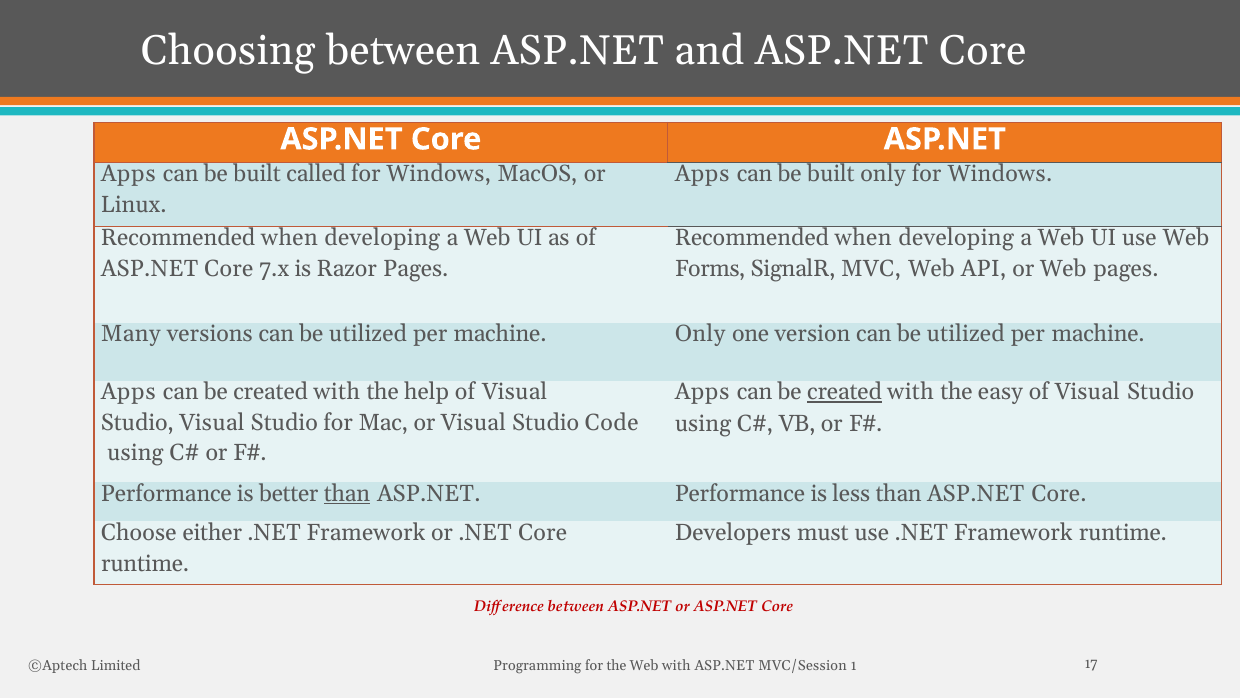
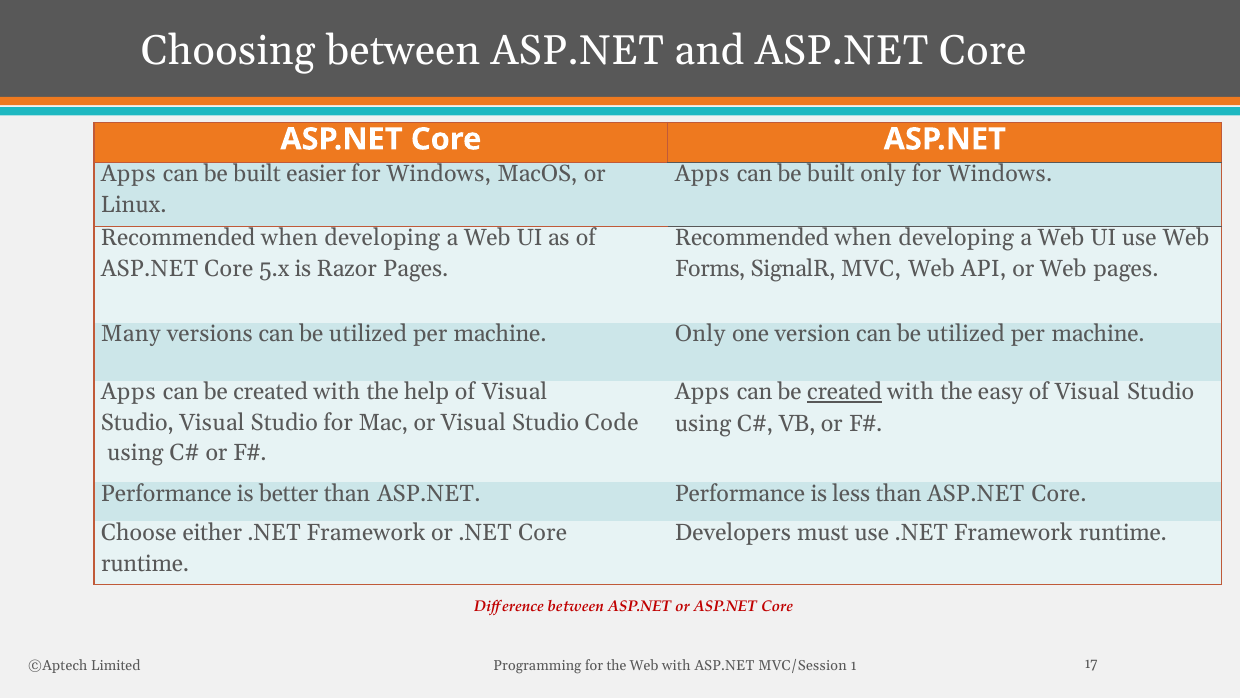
called: called -> easier (316, 174)
7.x: 7.x -> 5.x (274, 269)
than underline: present -> none (347, 493)
